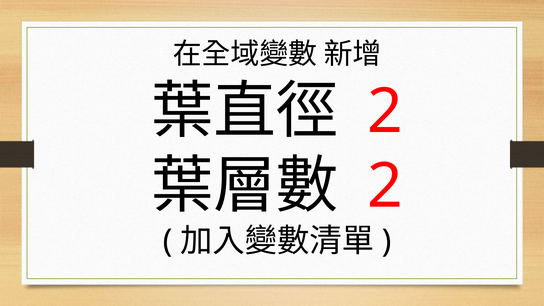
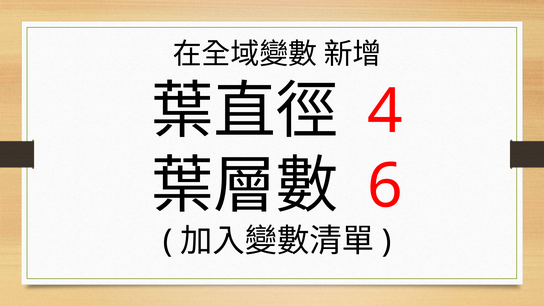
2: 2 -> 4 (385, 112)
2: 2 -> 6 (385, 186)
